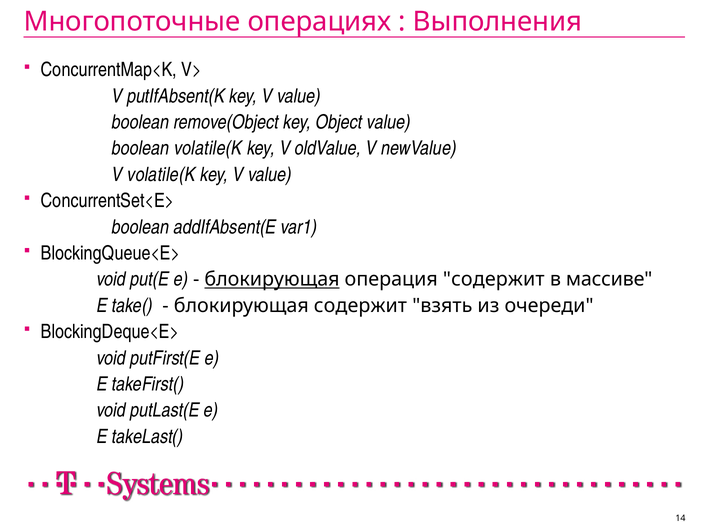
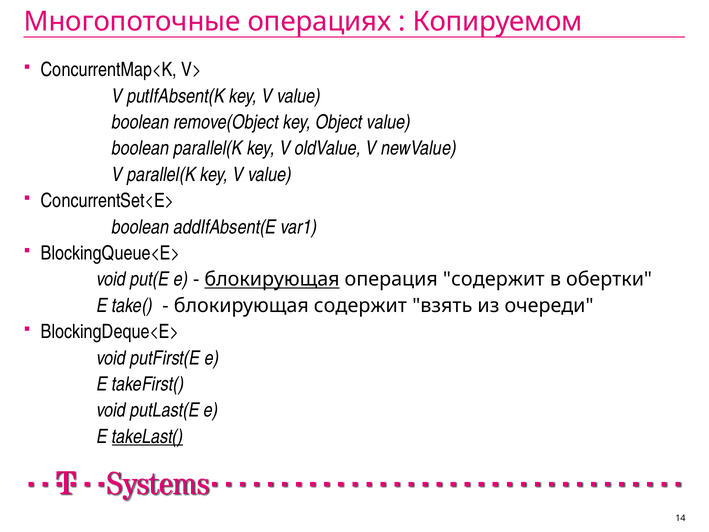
Выполнения: Выполнения -> Копируемом (498, 22)
boolean volatile(K: volatile(K -> parallel(K (208, 148)
V volatile(K: volatile(K -> parallel(K (161, 175)
массиве: массиве -> обертки (609, 279)
takeLast( underline: none -> present (148, 436)
